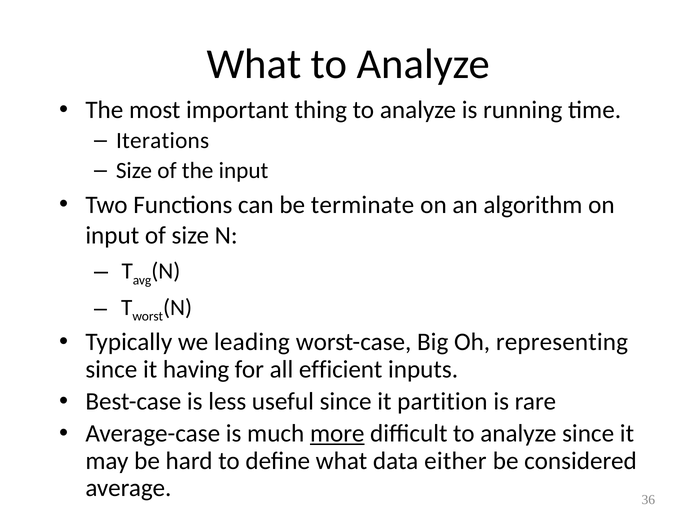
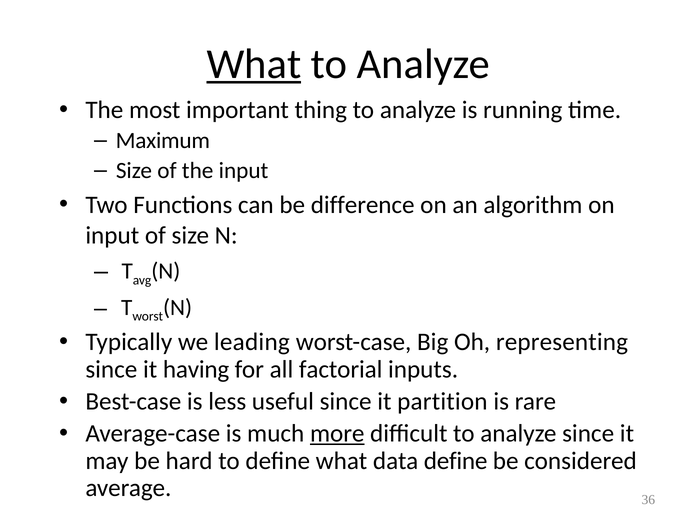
What underline: none -> present (254, 64)
Iterations: Iterations -> Maximum (163, 141)
terminate: terminate -> difference (363, 205)
efficient: efficient -> factorial (341, 369)
data either: either -> define (456, 461)
